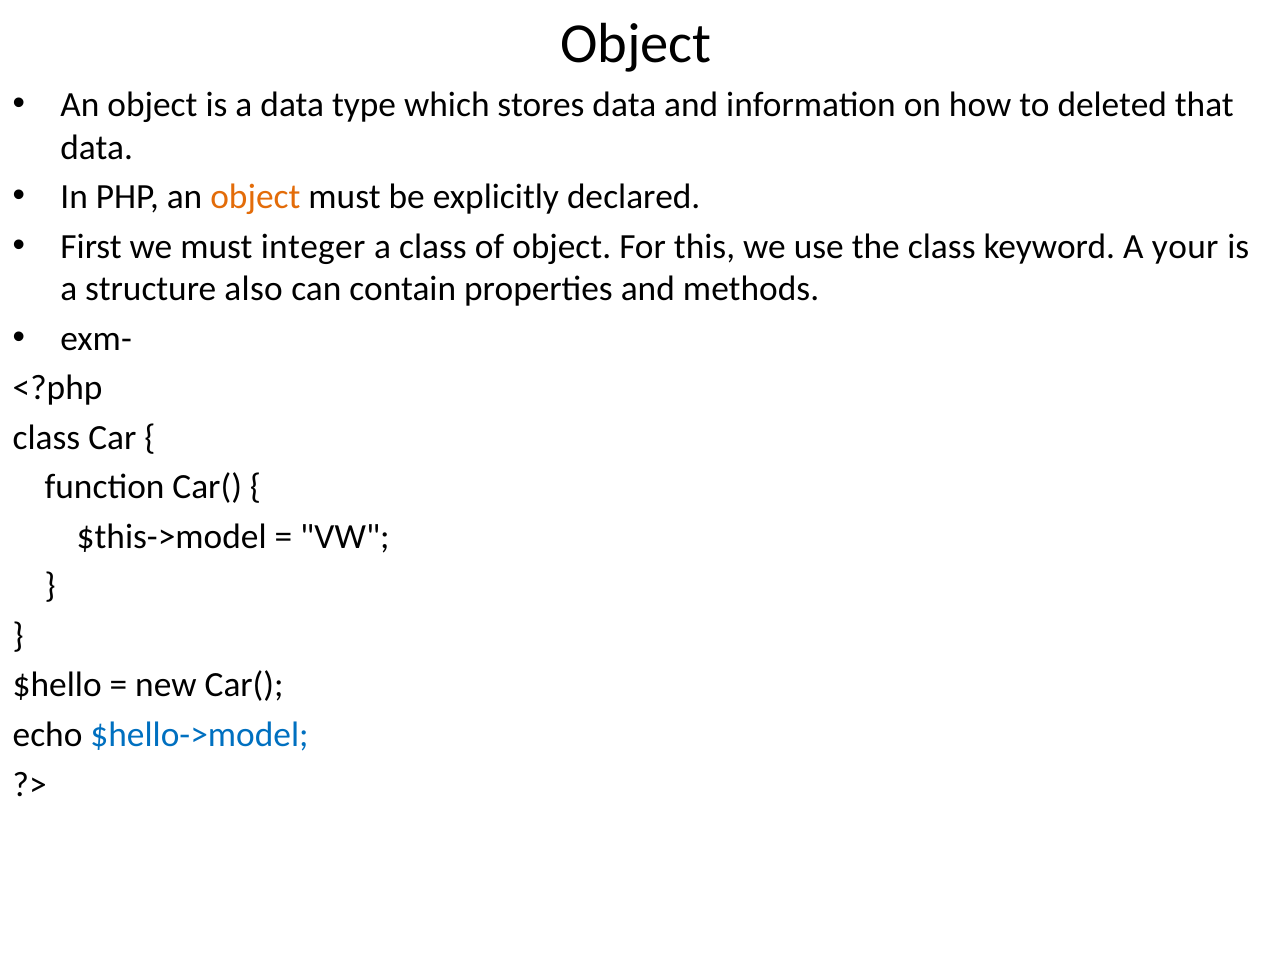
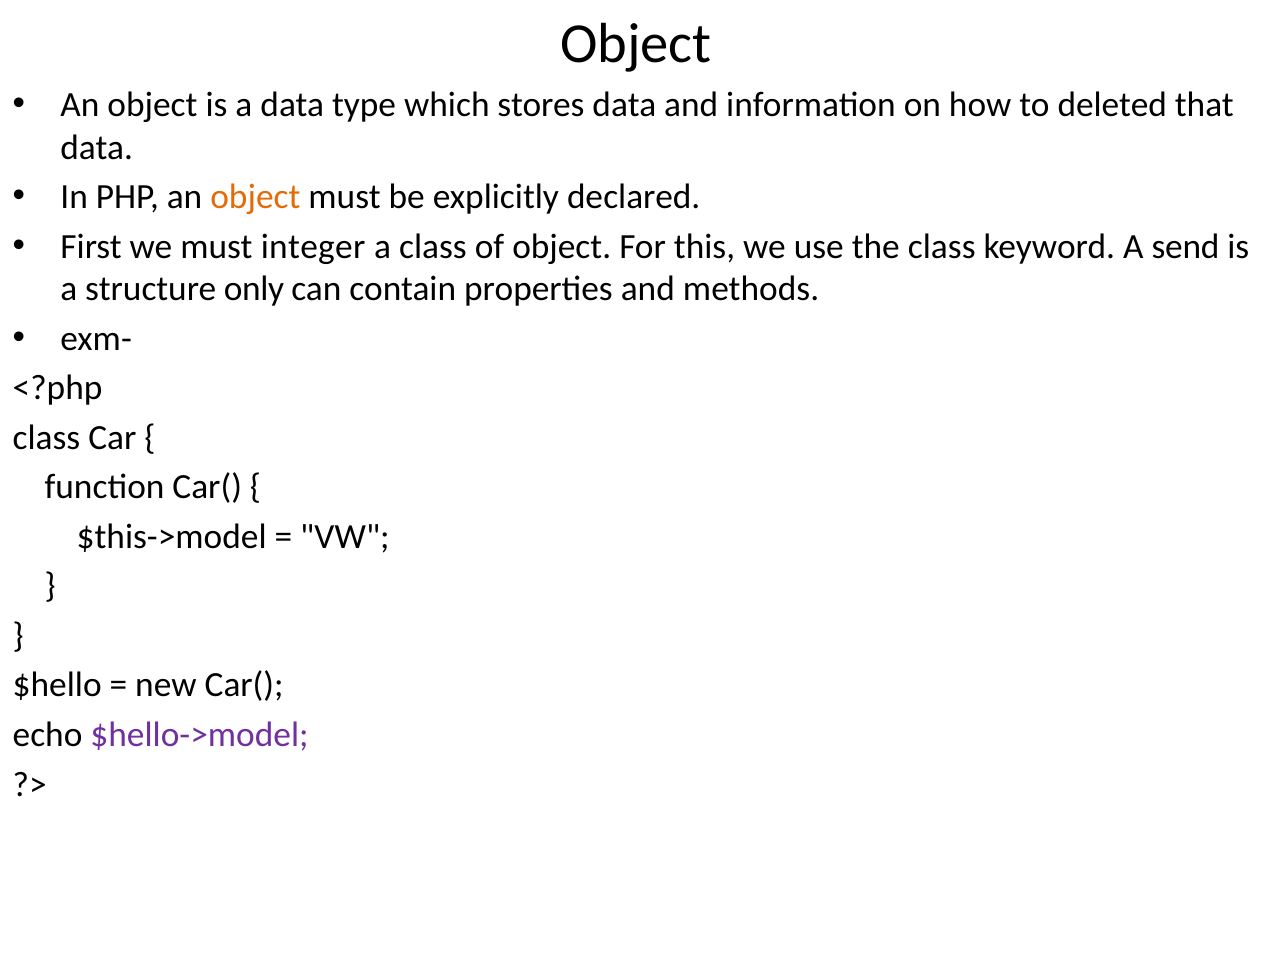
your: your -> send (1186, 247)
also: also -> only (254, 289)
$hello->model colour: blue -> purple (200, 735)
